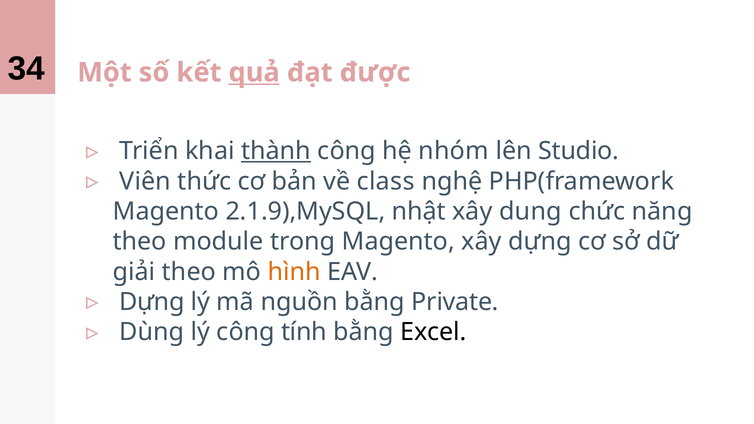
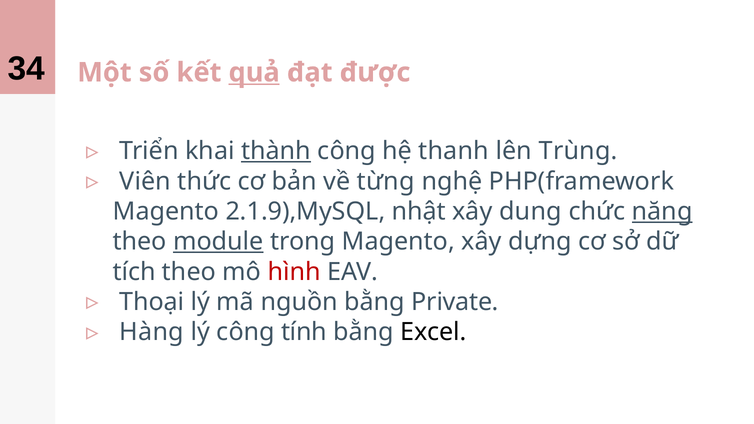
nhóm: nhóm -> thanh (454, 151)
Studio: Studio -> Trùng (578, 151)
class: class -> từng (386, 181)
năng underline: none -> present (662, 212)
module underline: none -> present (218, 242)
giải: giải -> tích (134, 272)
hình colour: orange -> red (294, 272)
Dựng: Dựng -> Thoại (152, 302)
Dùng: Dùng -> Hàng (152, 332)
